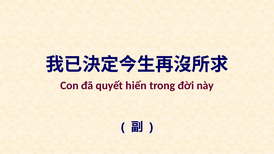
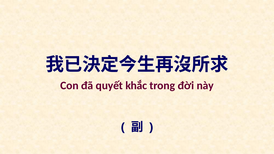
hiến: hiến -> khắc (136, 86)
